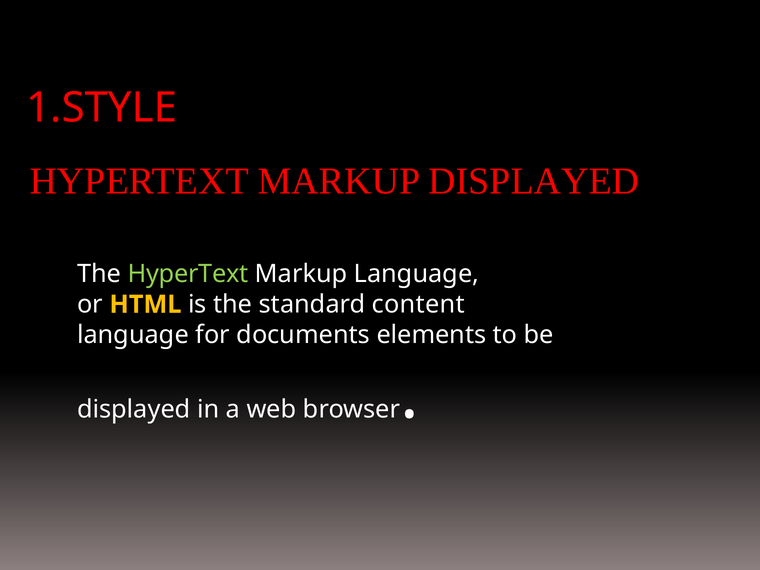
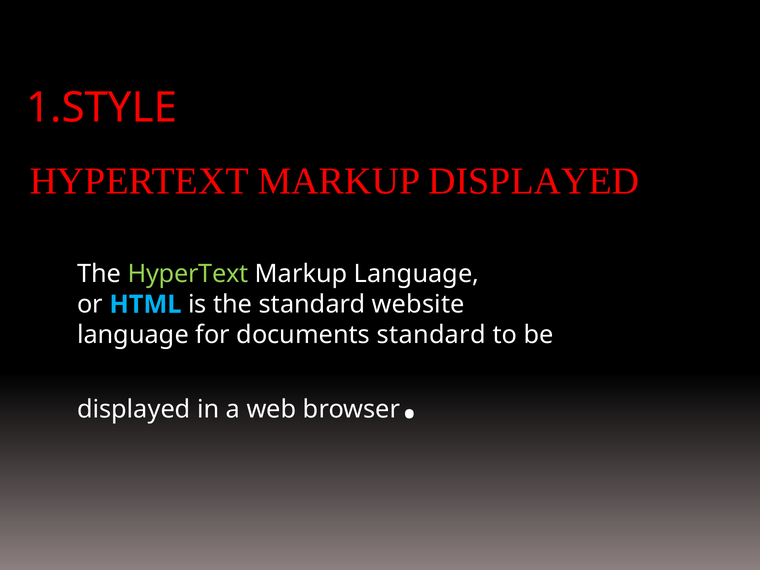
HTML colour: yellow -> light blue (145, 304)
content: content -> website (418, 304)
documents elements: elements -> standard (431, 335)
